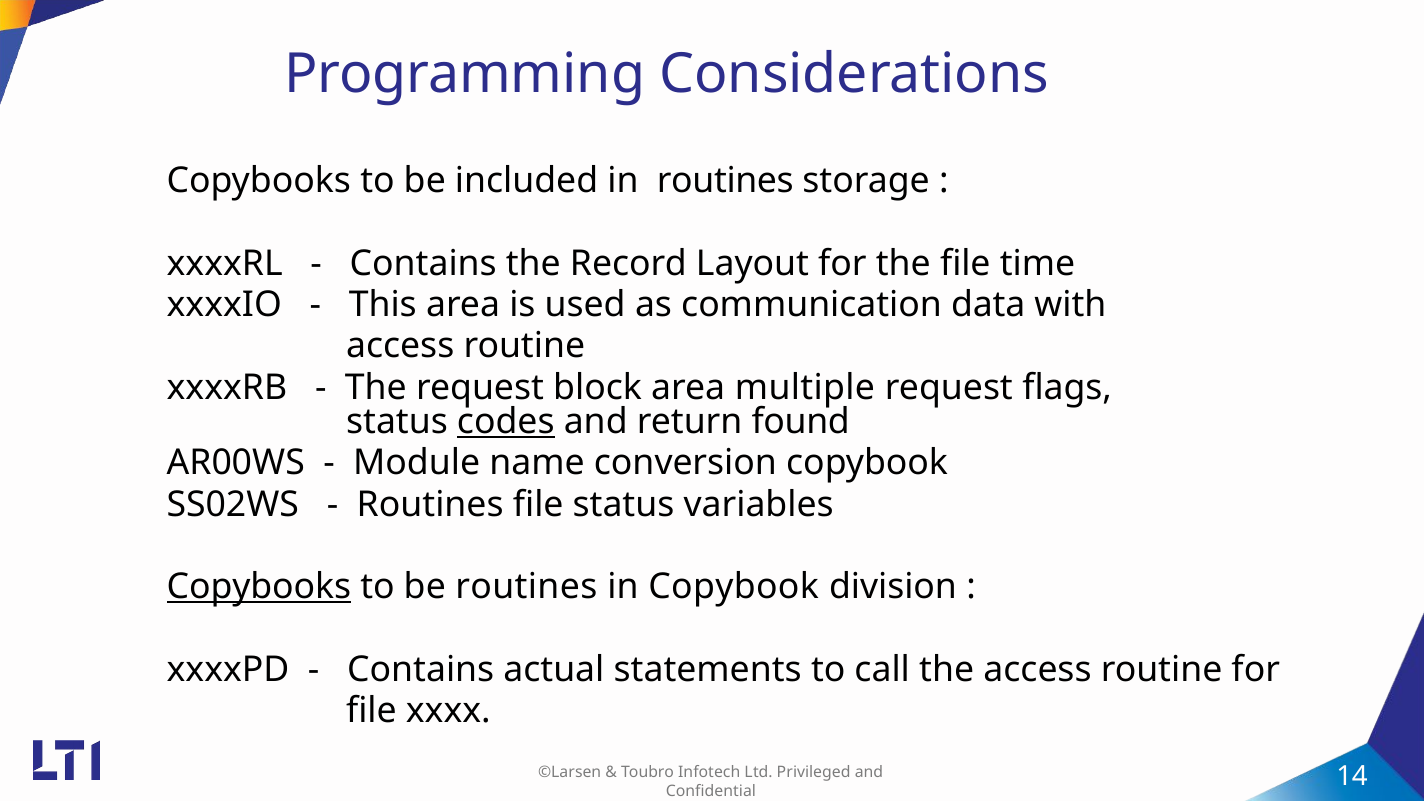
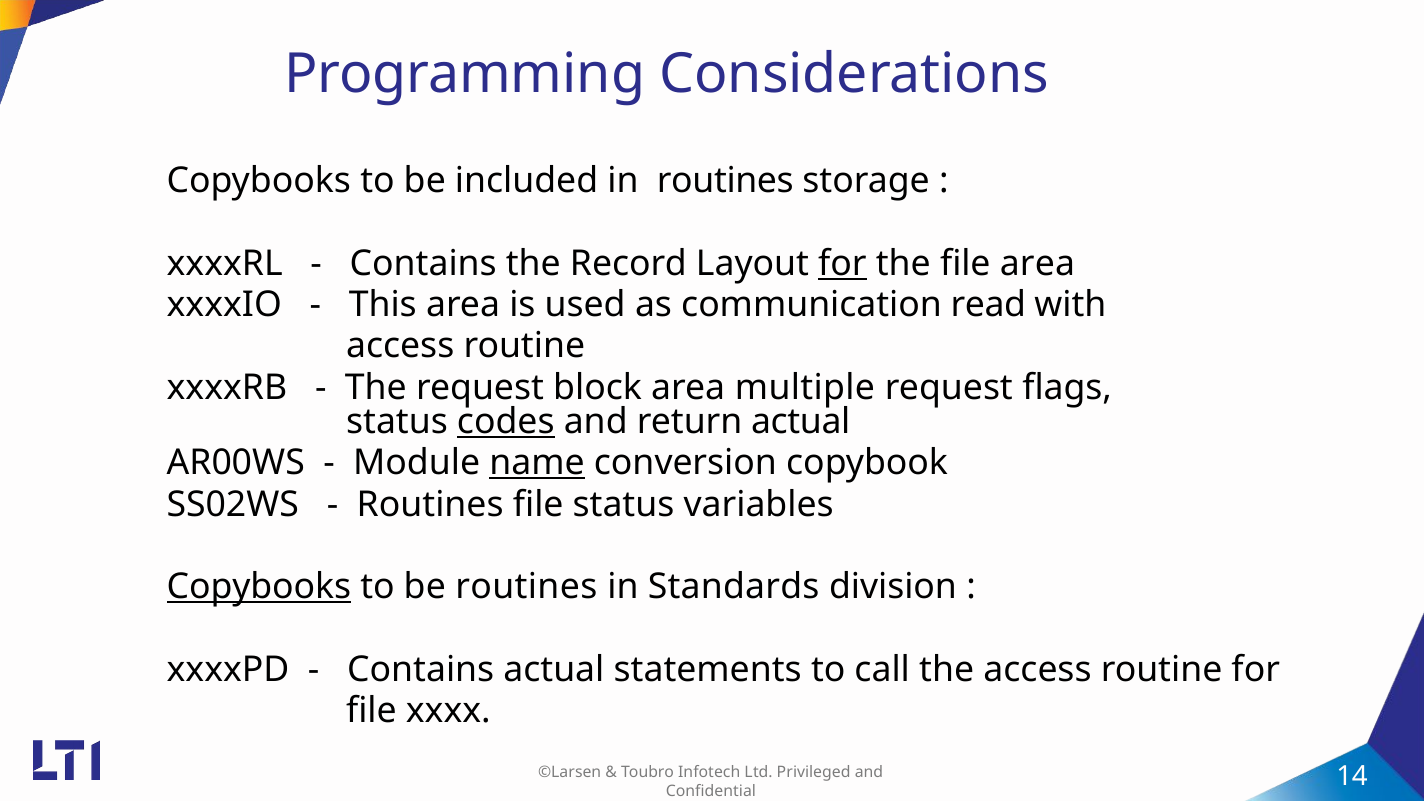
for underline: none -> present (842, 264)
file time: time -> area (1037, 264)
data: data -> read (988, 305)
return found: found -> actual (801, 422)
name underline: none -> present (537, 463)
in Copybook: Copybook -> Standards (734, 587)
